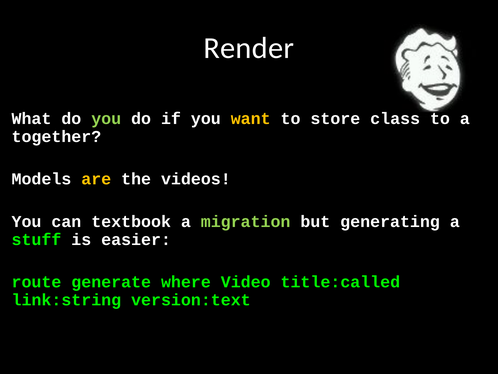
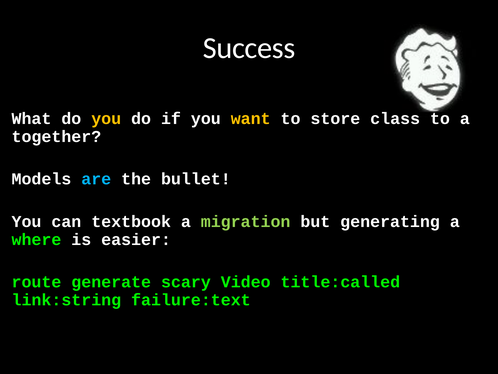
Render: Render -> Success (249, 48)
you colour: light green -> yellow (106, 118)
are colour: yellow -> light blue (96, 179)
videos: videos -> bullet (196, 179)
stuff: stuff -> where (36, 239)
where: where -> scary (186, 282)
version:text: version:text -> failure:text (191, 300)
